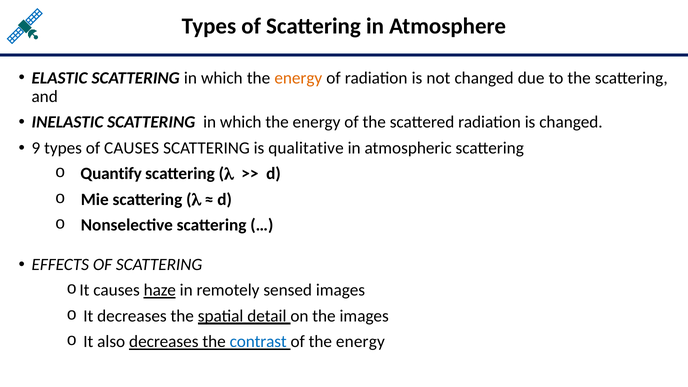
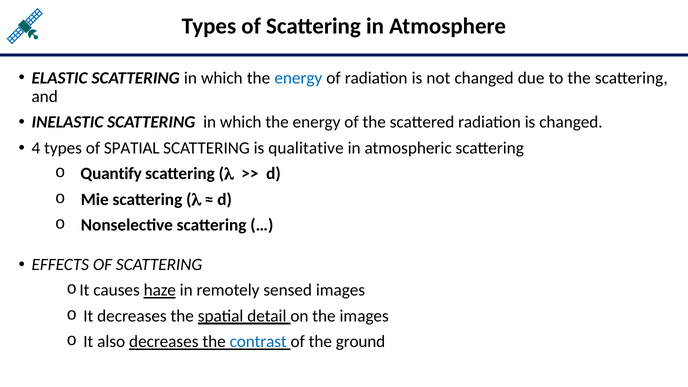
energy colour: orange -> blue (298, 78)
9: 9 -> 4 (36, 148)
of CAUSES: CAUSES -> SPATIAL (132, 148)
of the energy: energy -> ground (361, 342)
